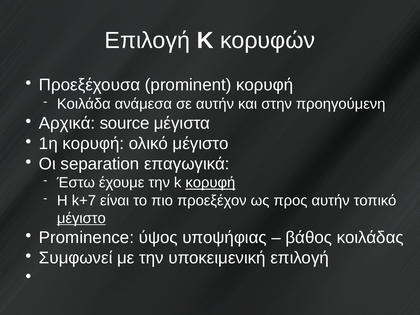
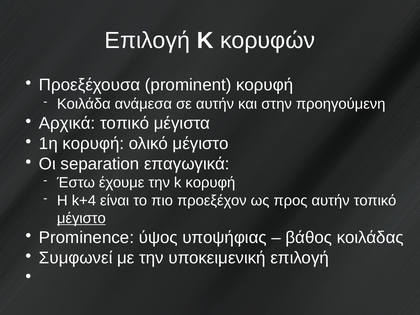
Αρχικά source: source -> τοπικό (125, 123)
κορυφή underline: present -> none (210, 183)
k+7: k+7 -> k+4 (84, 200)
